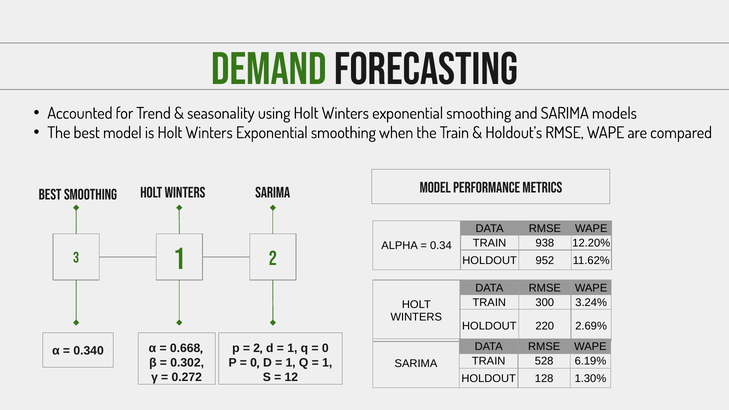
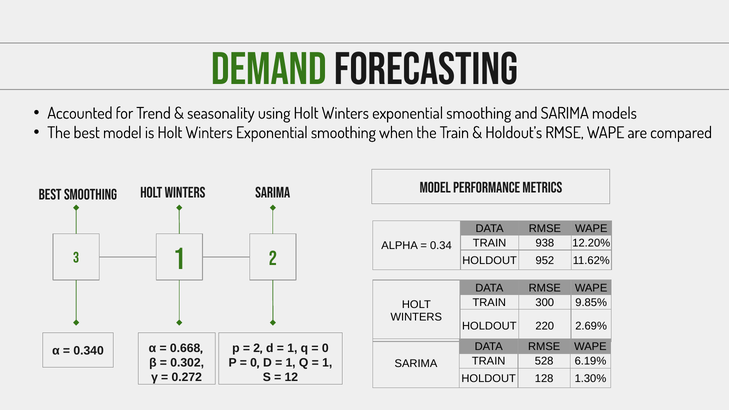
3.24%: 3.24% -> 9.85% (591, 303)
